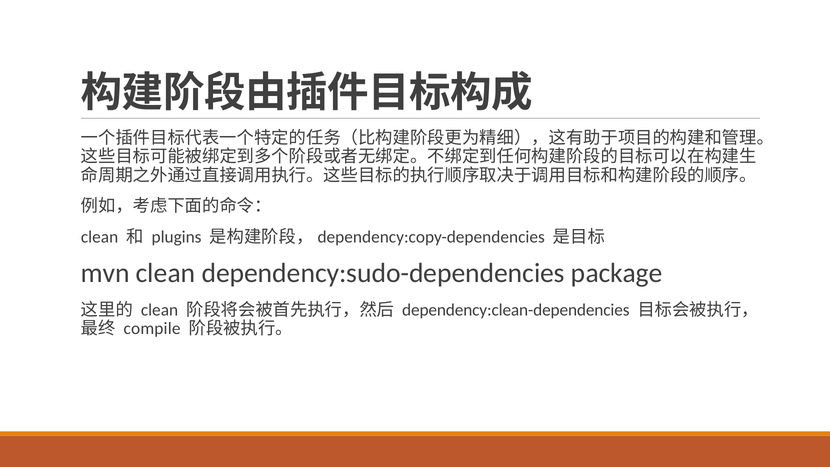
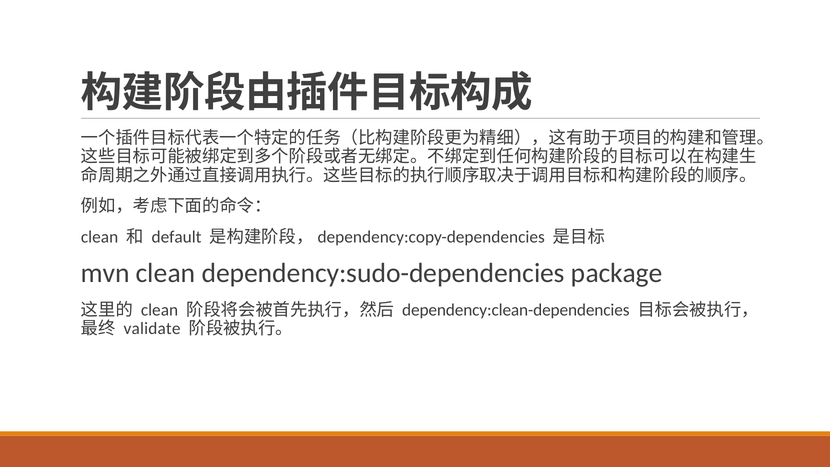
plugins: plugins -> default (177, 237)
compile: compile -> validate (152, 328)
